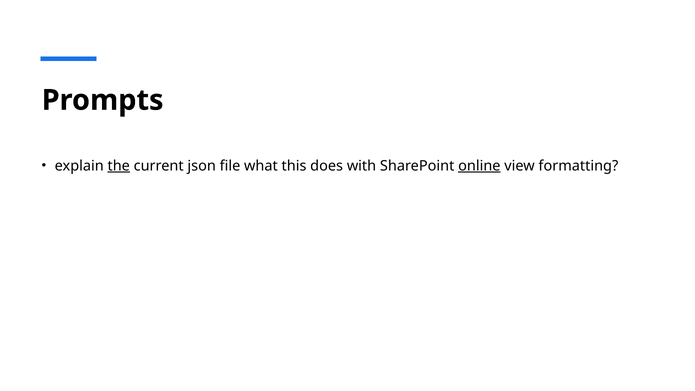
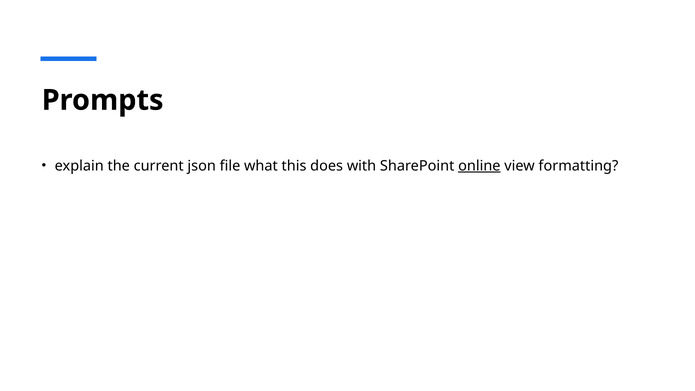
the underline: present -> none (119, 166)
